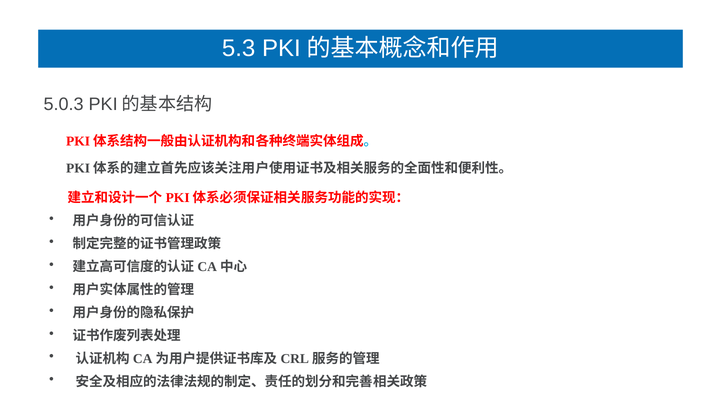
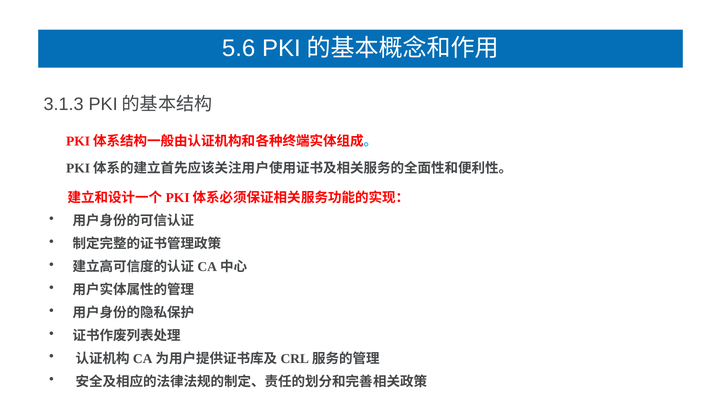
5.3: 5.3 -> 5.6 (239, 49)
5.0.3: 5.0.3 -> 3.1.3 (64, 104)
